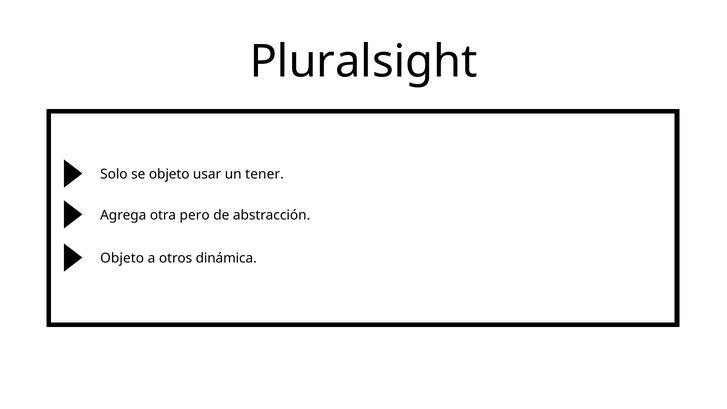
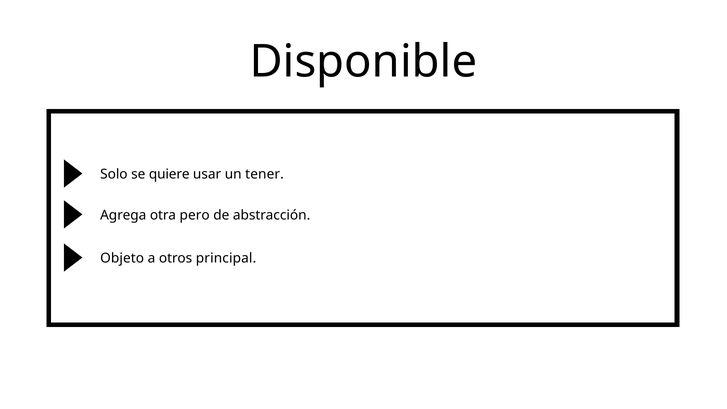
Pluralsight: Pluralsight -> Disponible (363, 62)
se objeto: objeto -> quiere (169, 174)
dinámica: dinámica -> principal (226, 258)
